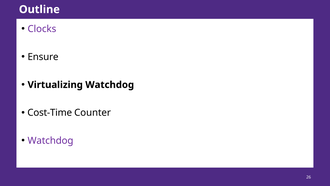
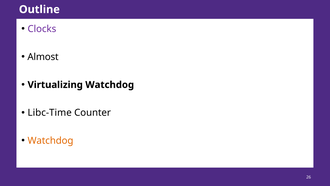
Ensure: Ensure -> Almost (43, 57)
Cost-Time: Cost-Time -> Libc-Time (50, 112)
Watchdog colour: purple -> orange (50, 140)
